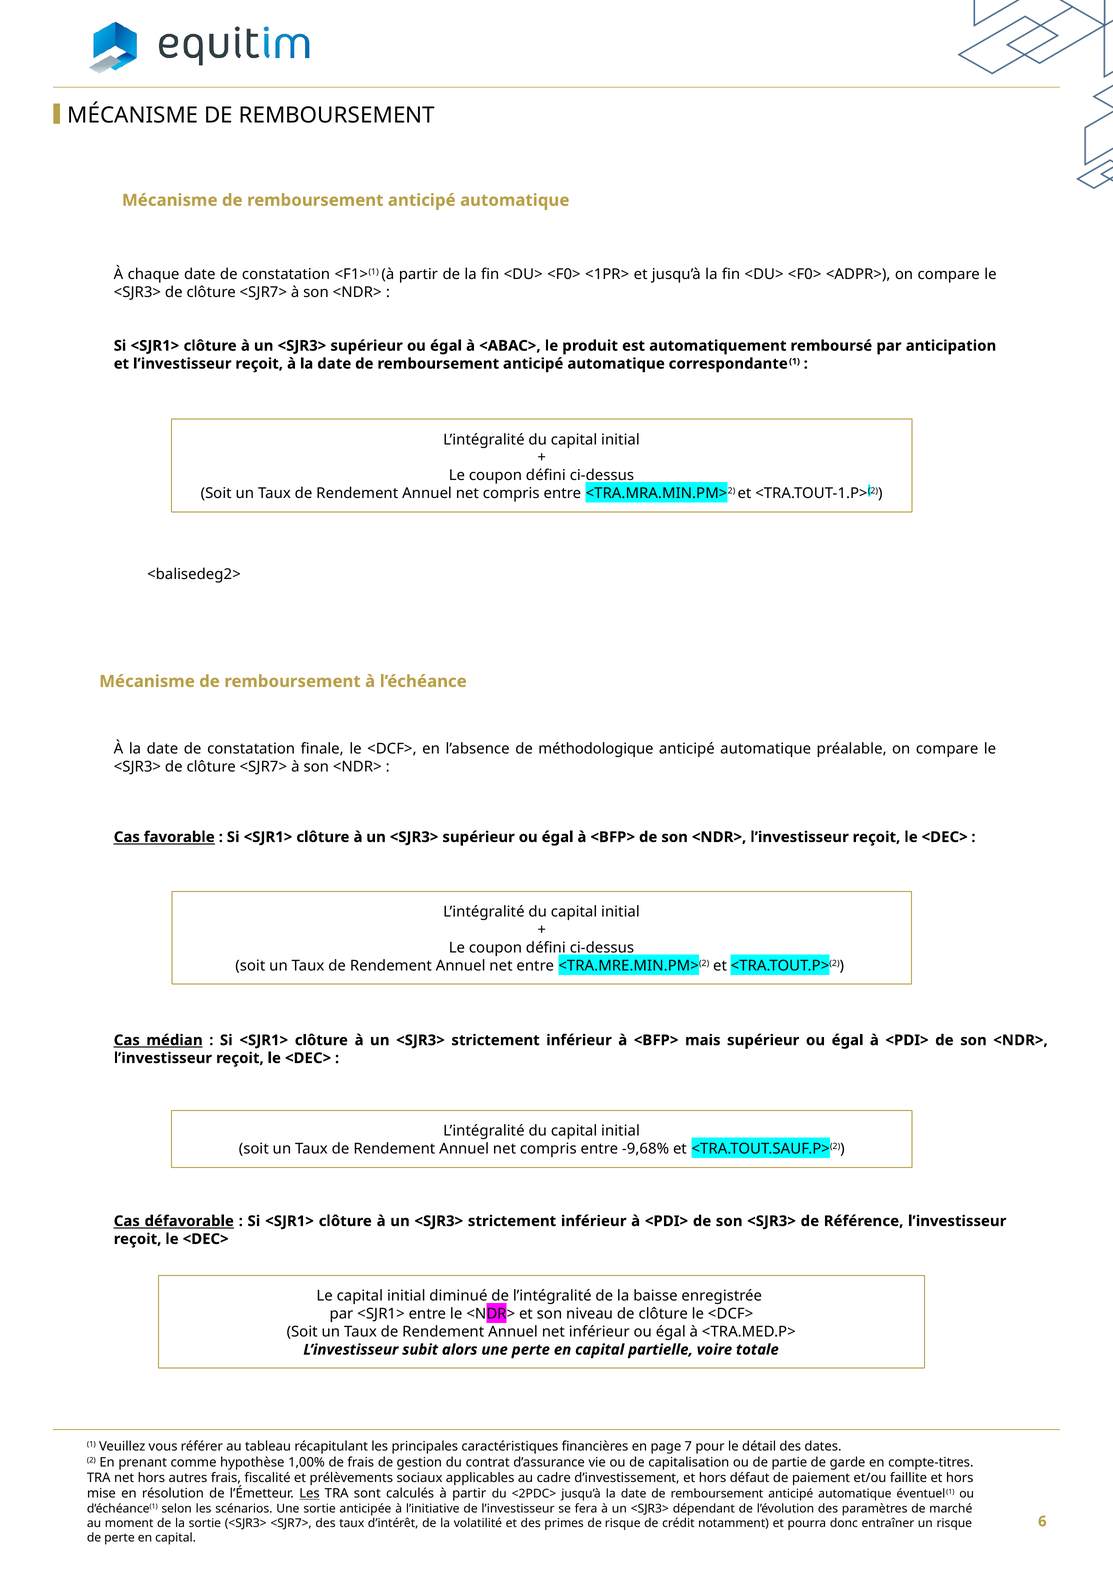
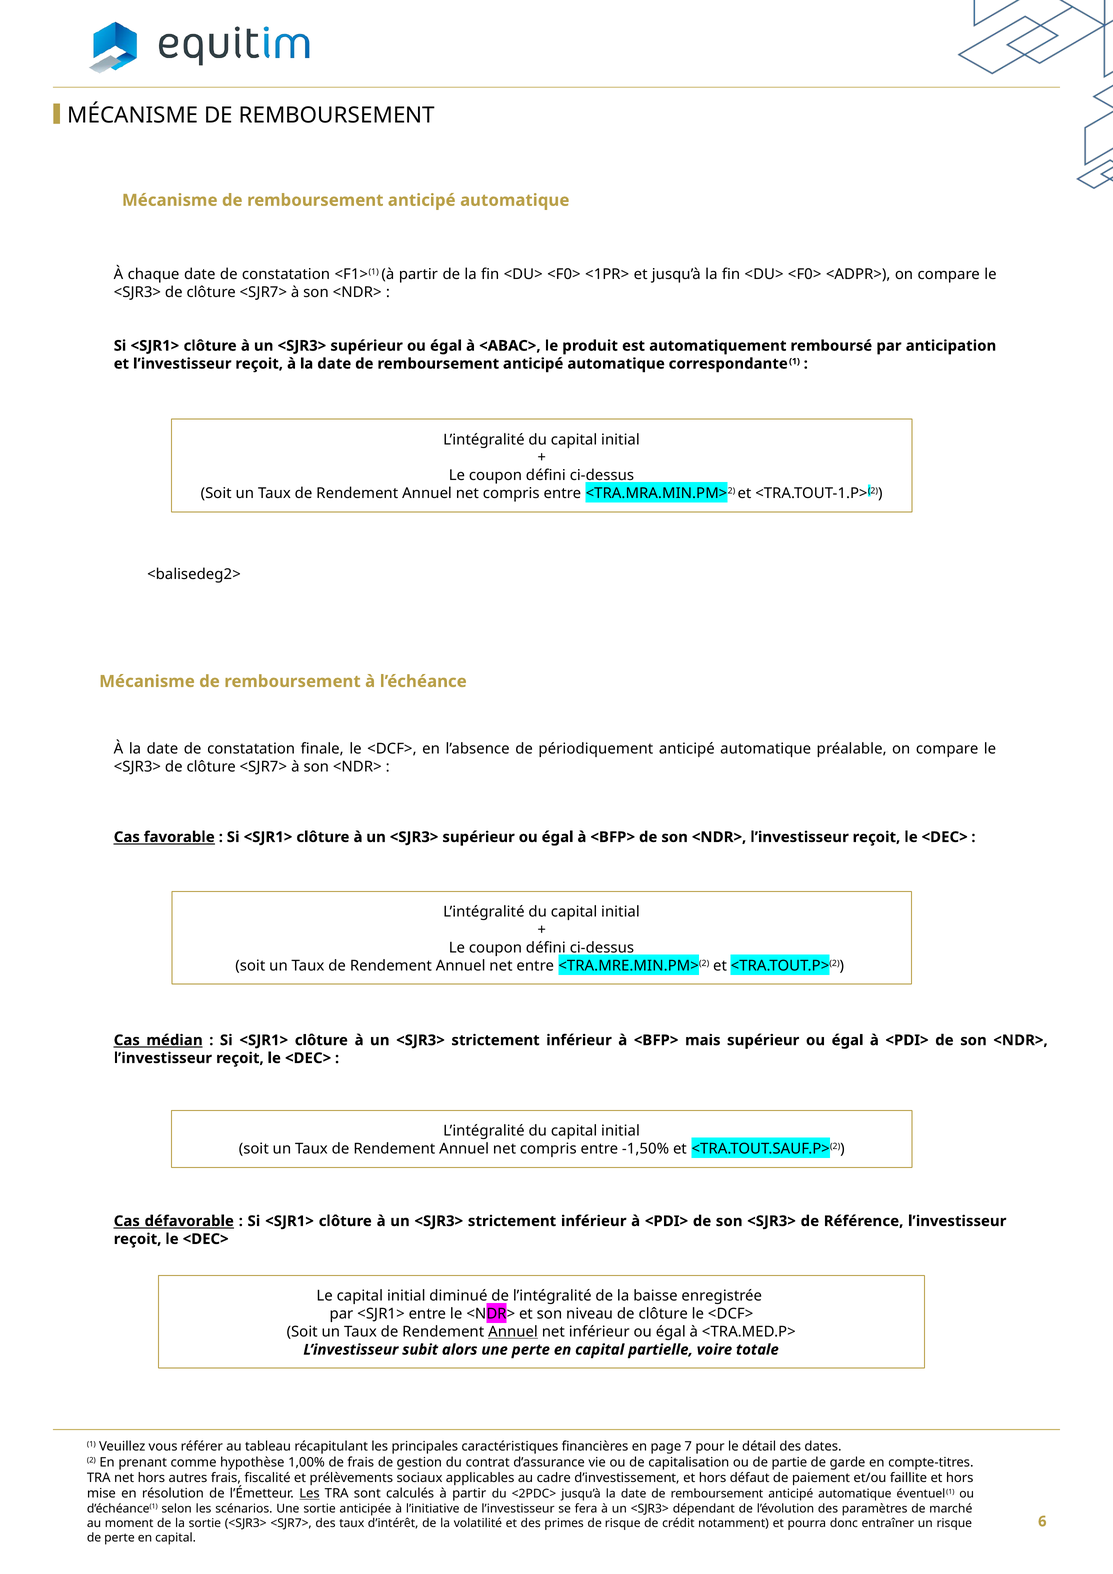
méthodologique: méthodologique -> périodiquement (596, 749)
-9,68%: -9,68% -> -1,50% (646, 1149)
Annuel underline: none -> present (513, 1332)
